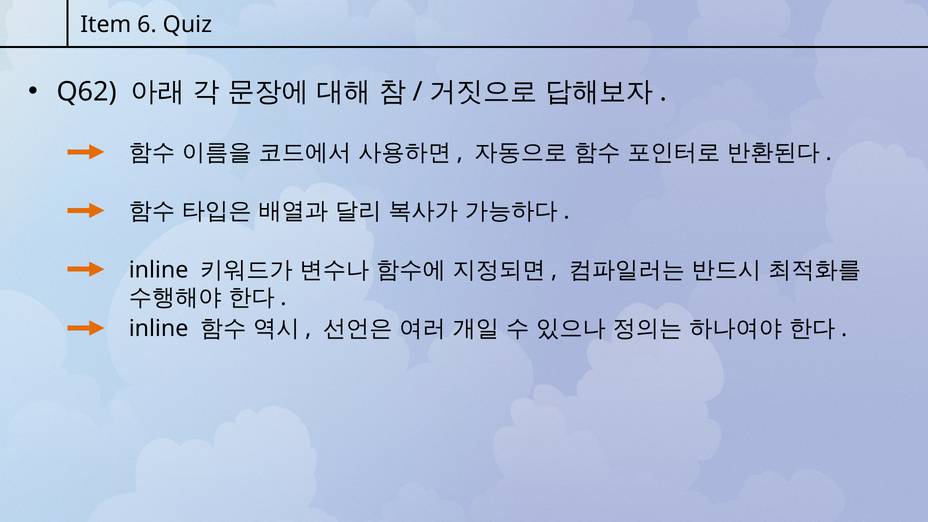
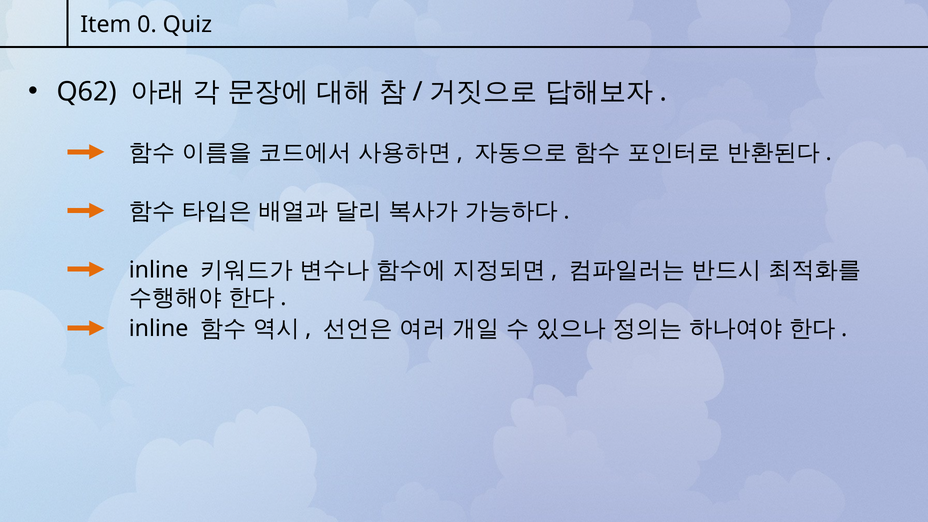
6: 6 -> 0 (147, 25)
